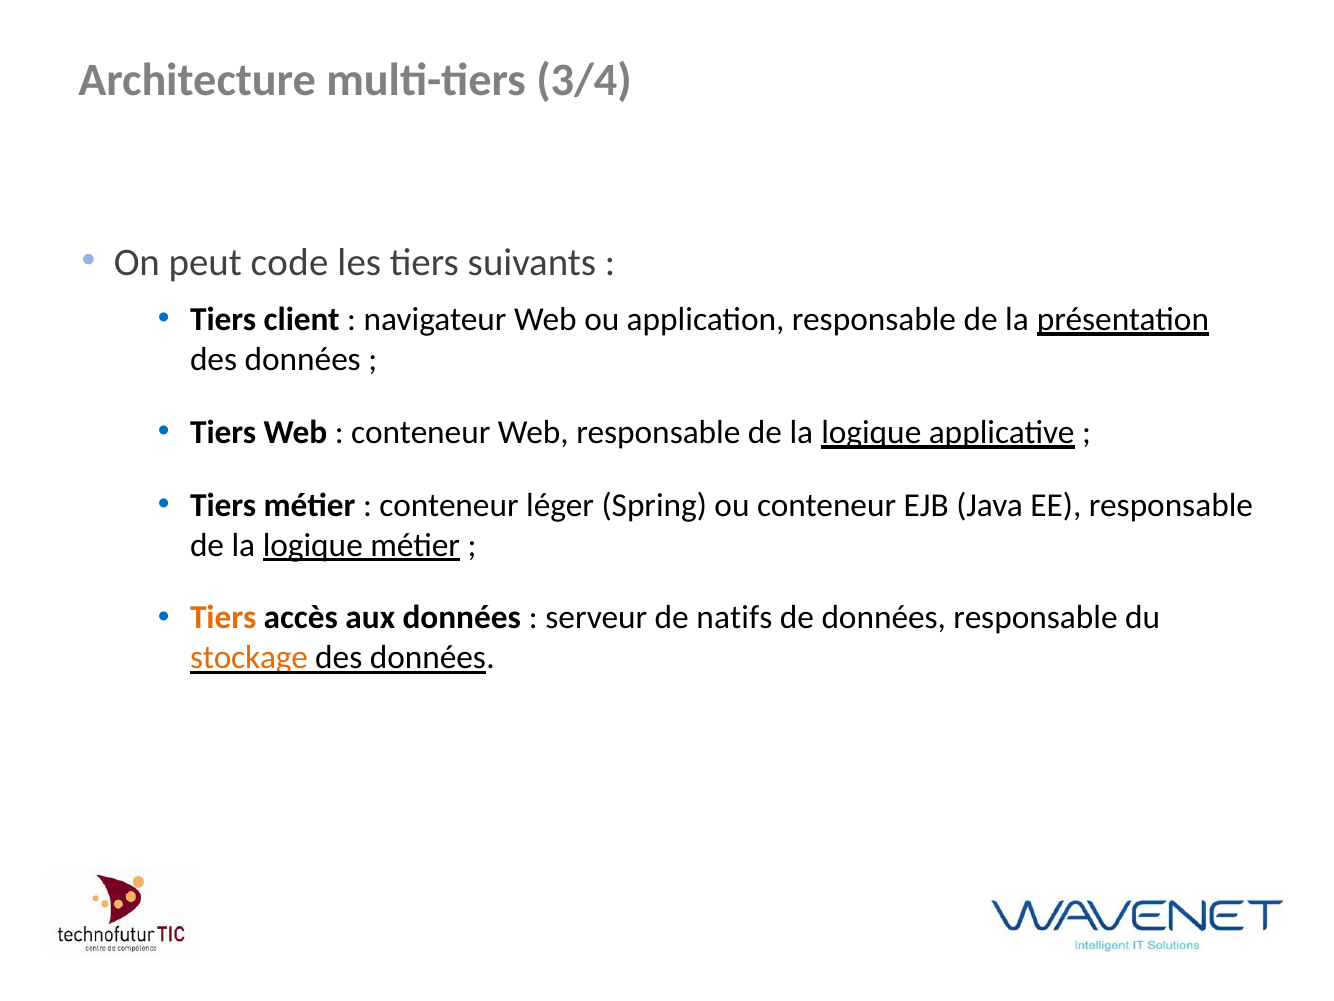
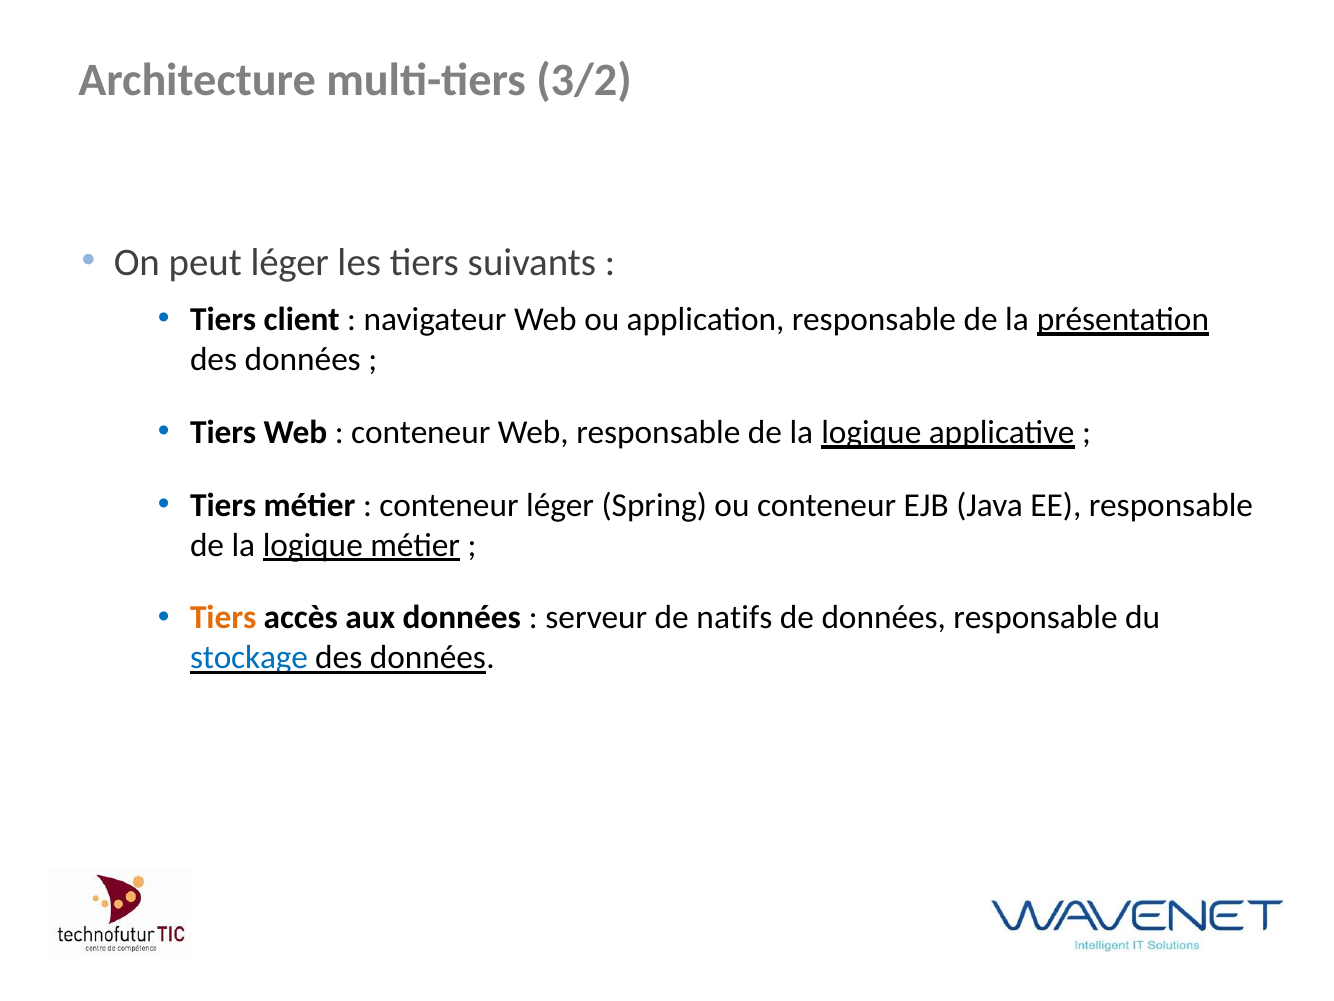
3/4: 3/4 -> 3/2 (584, 81)
peut code: code -> léger (290, 262)
stockage colour: orange -> blue (249, 658)
